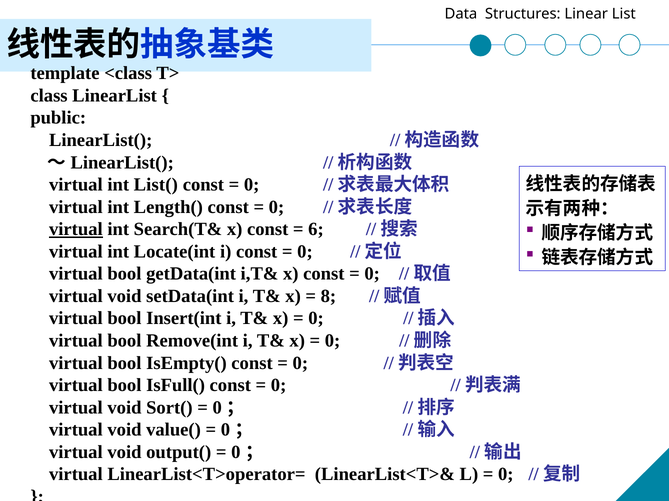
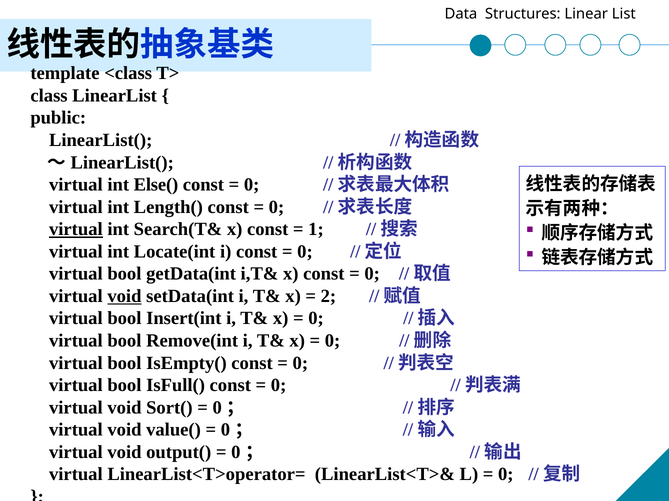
List(: List( -> Else( (156, 185)
6: 6 -> 1 (316, 230)
void underline: none -> present (124, 296)
8: 8 -> 2 (328, 296)
